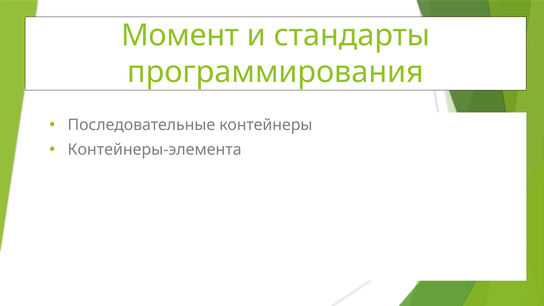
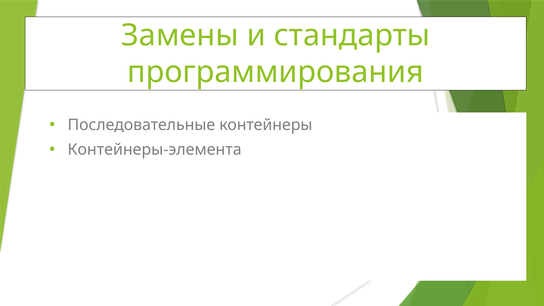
Момент: Момент -> Замены (180, 35)
